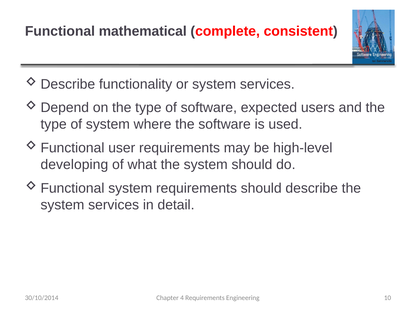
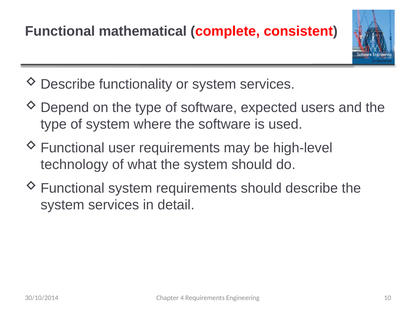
developing: developing -> technology (74, 165)
